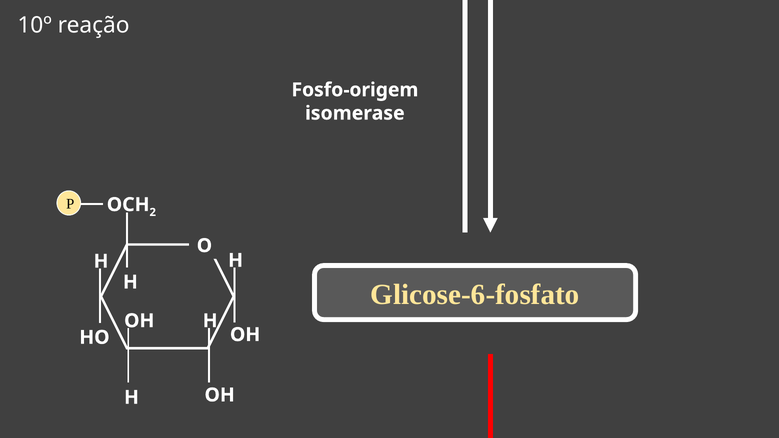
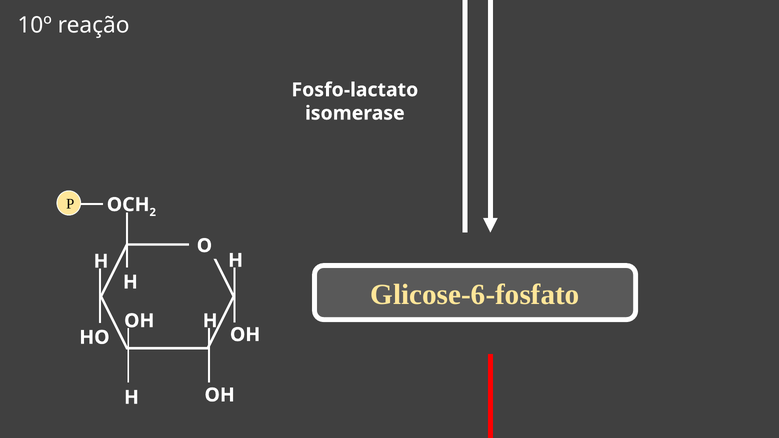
Fosfo-origem: Fosfo-origem -> Fosfo-lactato (355, 90)
